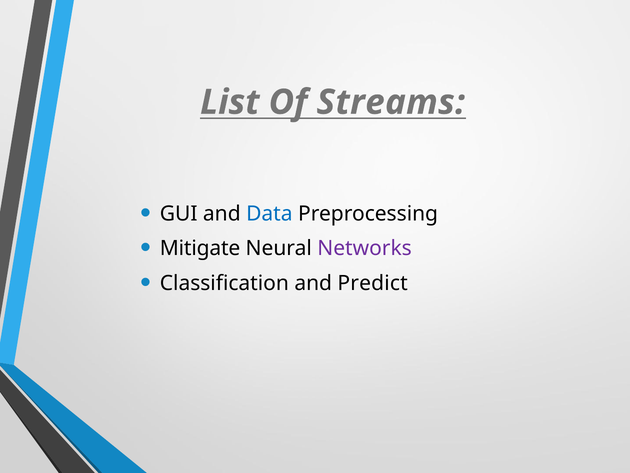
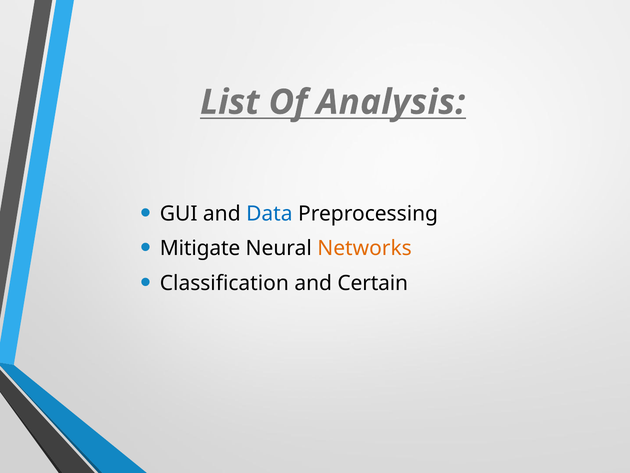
Streams: Streams -> Analysis (391, 102)
Networks colour: purple -> orange (365, 248)
Predict: Predict -> Certain (373, 283)
